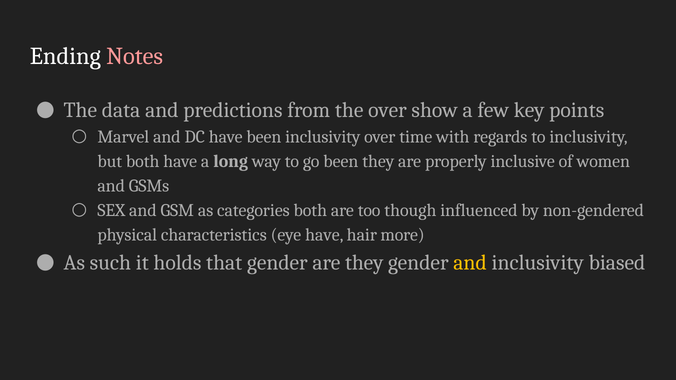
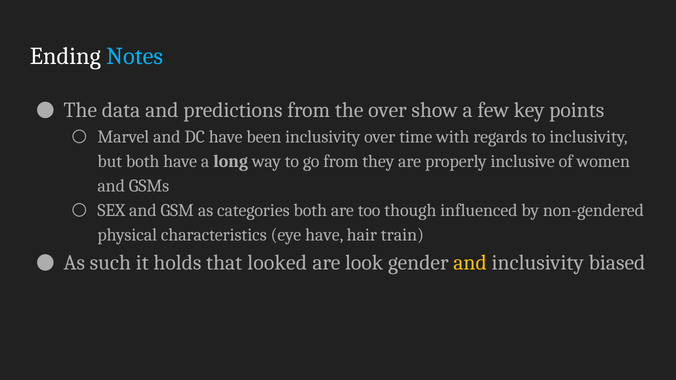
Notes colour: pink -> light blue (135, 56)
go been: been -> from (341, 161)
more: more -> train (402, 235)
that gender: gender -> looked (277, 263)
are they: they -> look (364, 263)
